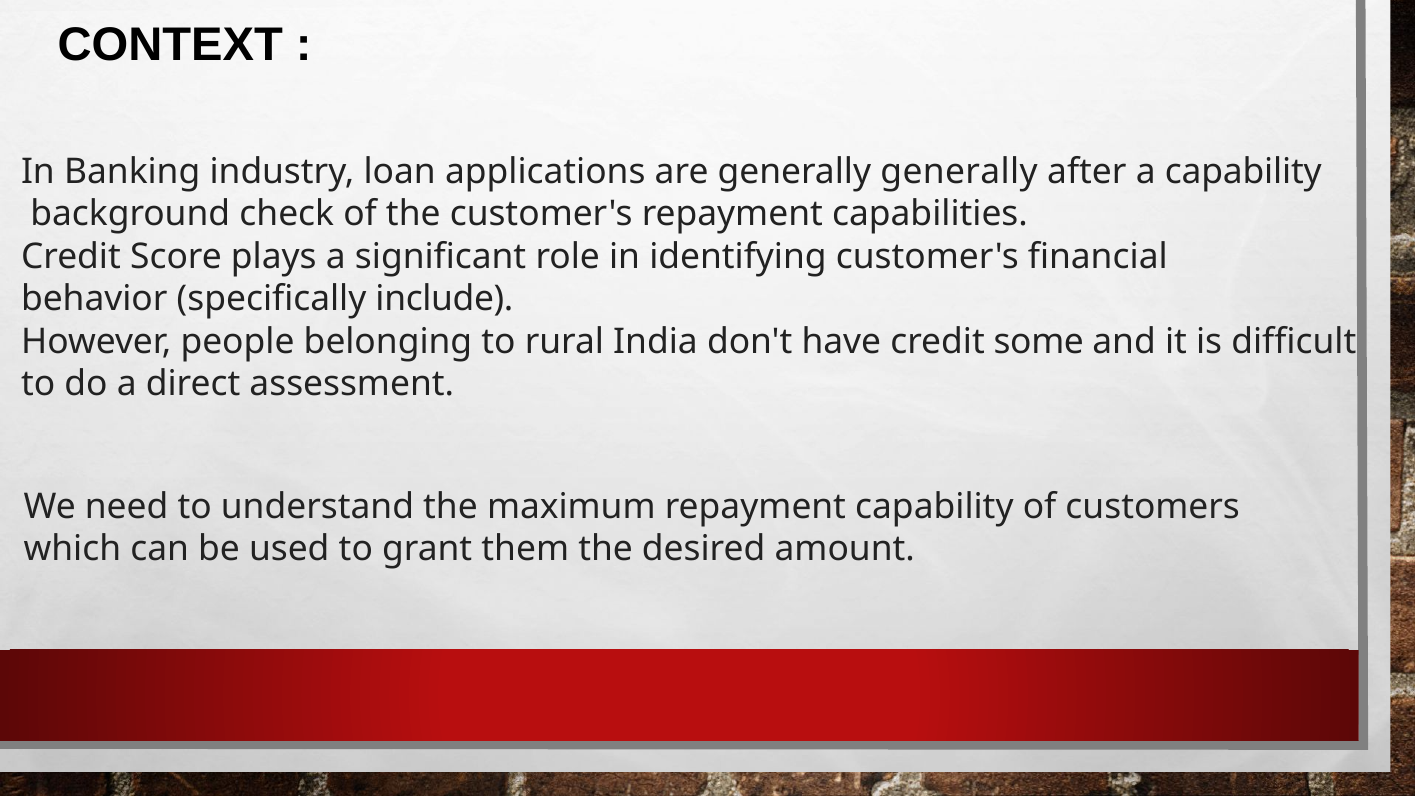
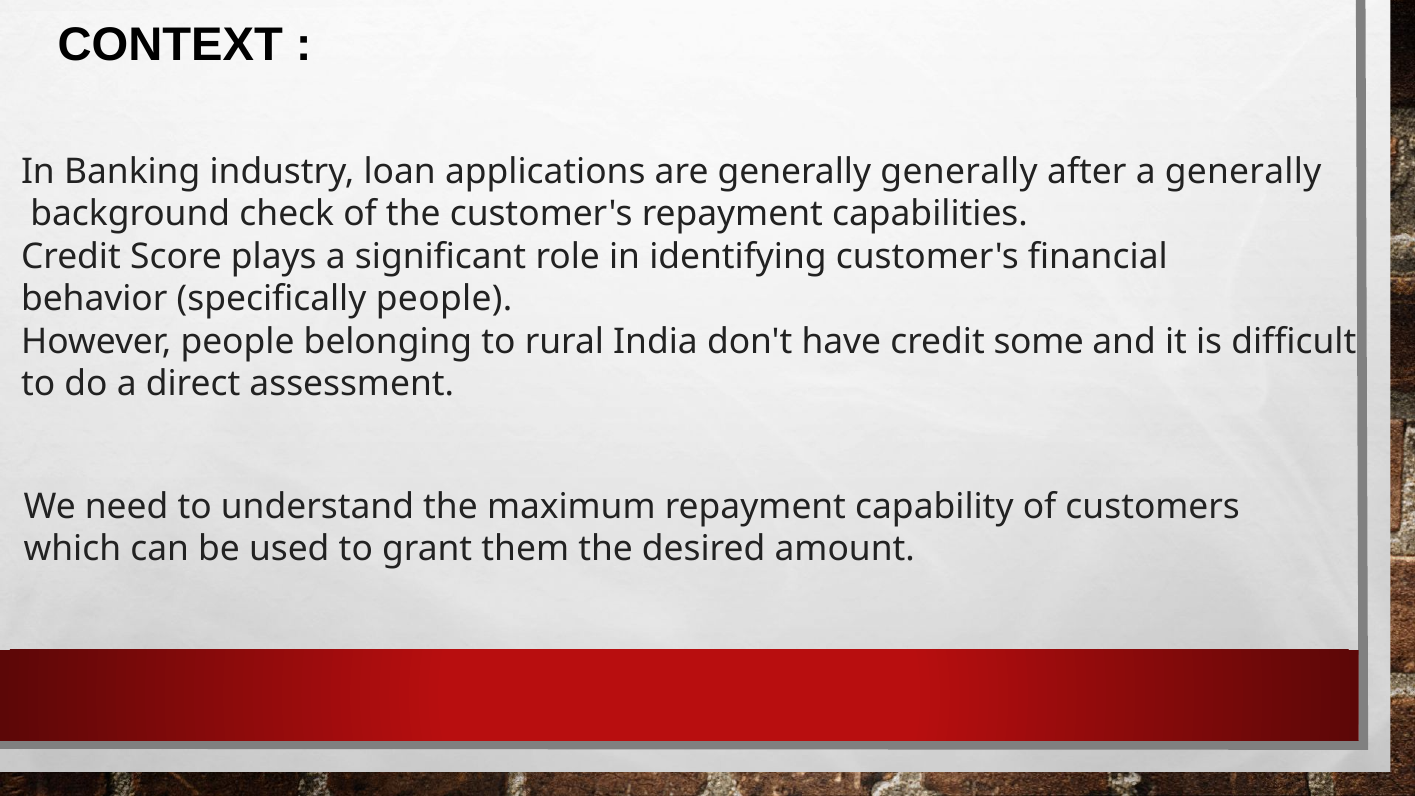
a capability: capability -> generally (1243, 172)
specifically include: include -> people (444, 299)
